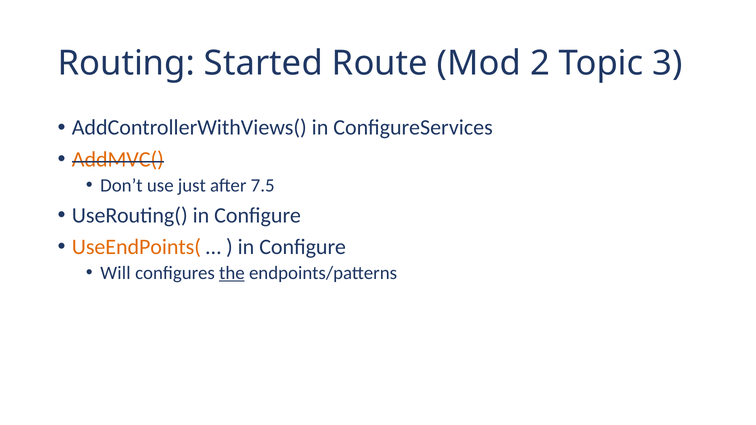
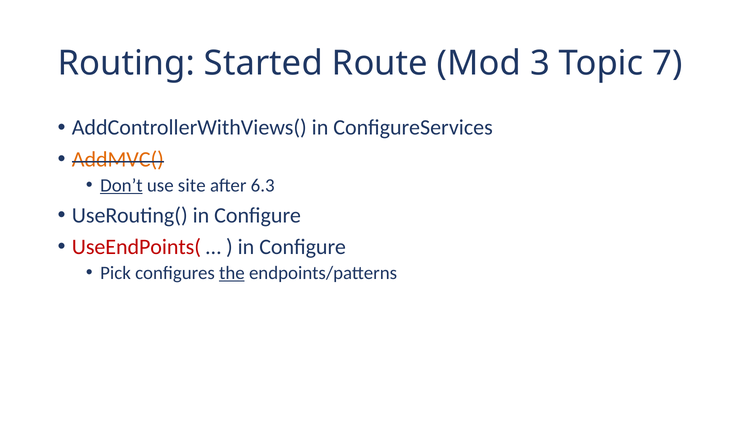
2: 2 -> 3 (540, 64)
3: 3 -> 7 (668, 64)
Don’t underline: none -> present (121, 185)
just: just -> site (192, 185)
7.5: 7.5 -> 6.3 (263, 185)
UseEndPoints( colour: orange -> red (136, 247)
Will: Will -> Pick (116, 273)
